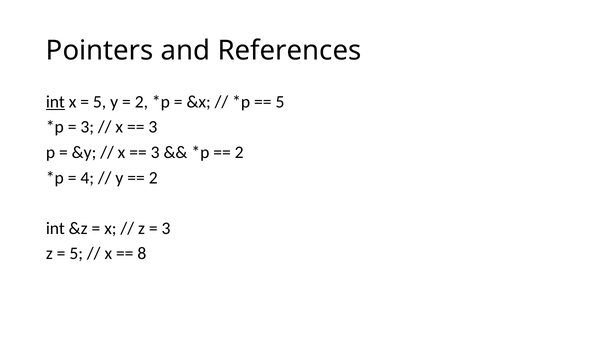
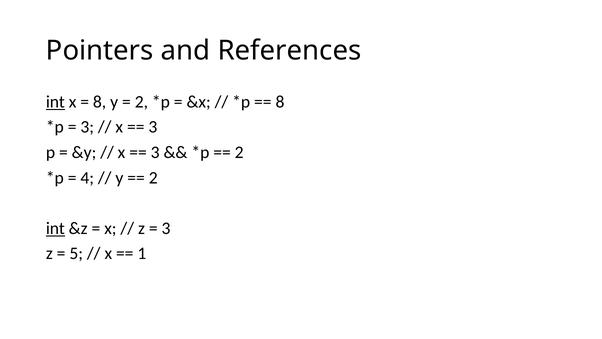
5: 5 -> 8 (100, 102)
5: 5 -> 8 (280, 102)
int underline: none -> present (55, 228)
8: 8 -> 1 (142, 253)
